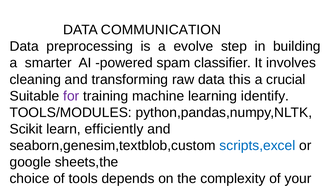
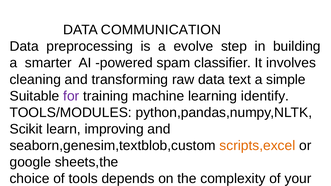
this: this -> text (240, 80)
crucial: crucial -> simple (286, 80)
efficiently: efficiently -> improving (114, 129)
scripts,excel colour: blue -> orange (257, 146)
